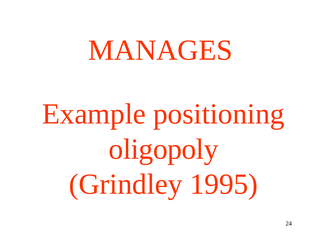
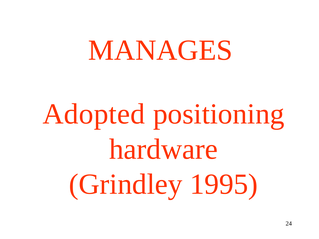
Example: Example -> Adopted (94, 114)
oligopoly: oligopoly -> hardware (163, 149)
